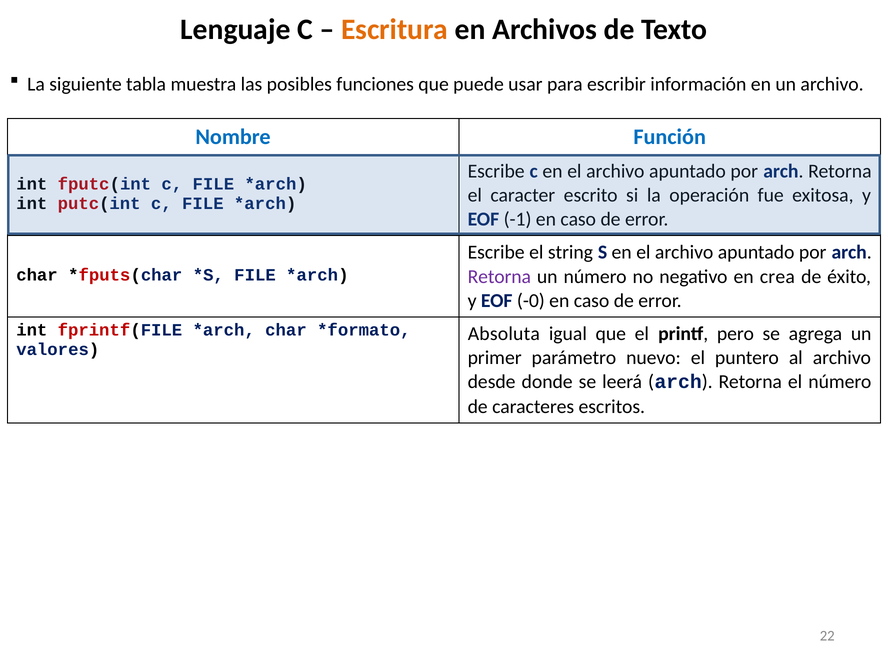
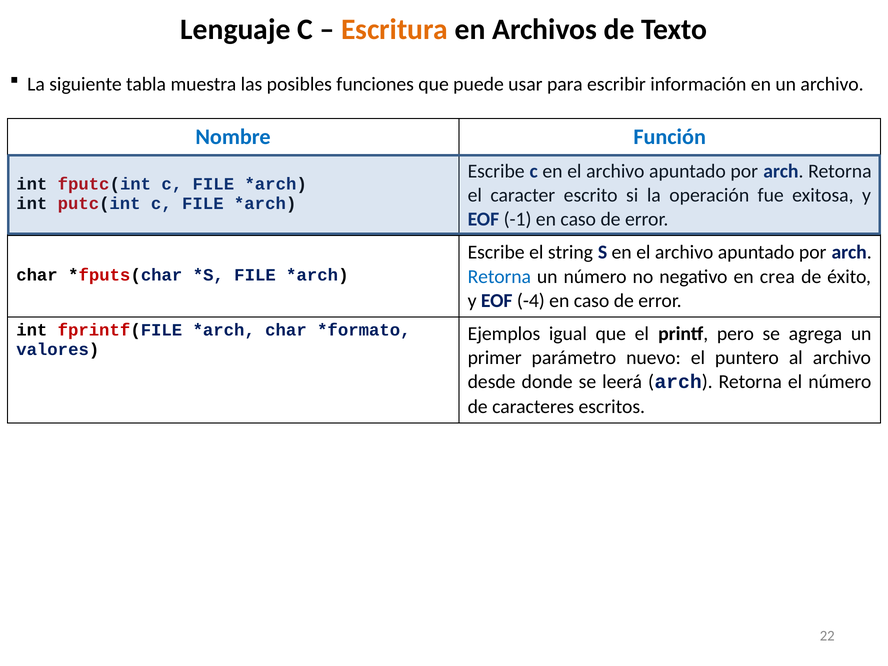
Retorna colour: purple -> blue (499, 277)
-0: -0 -> -4 (531, 301)
Absoluta: Absoluta -> Ejemplos (504, 334)
